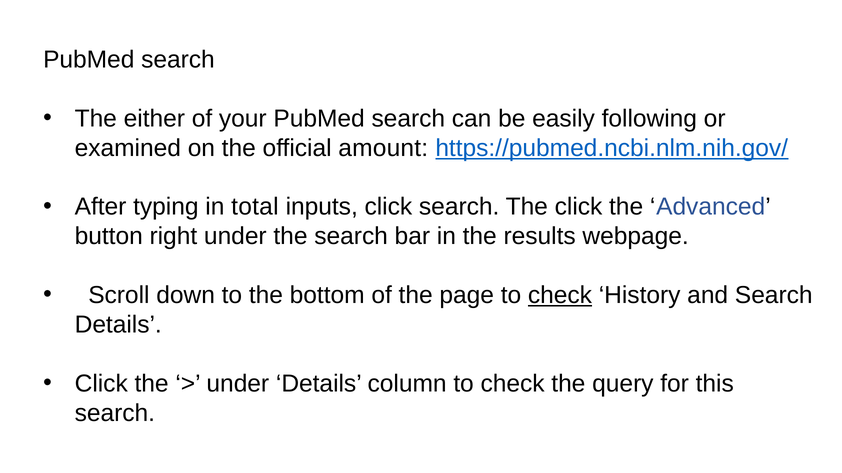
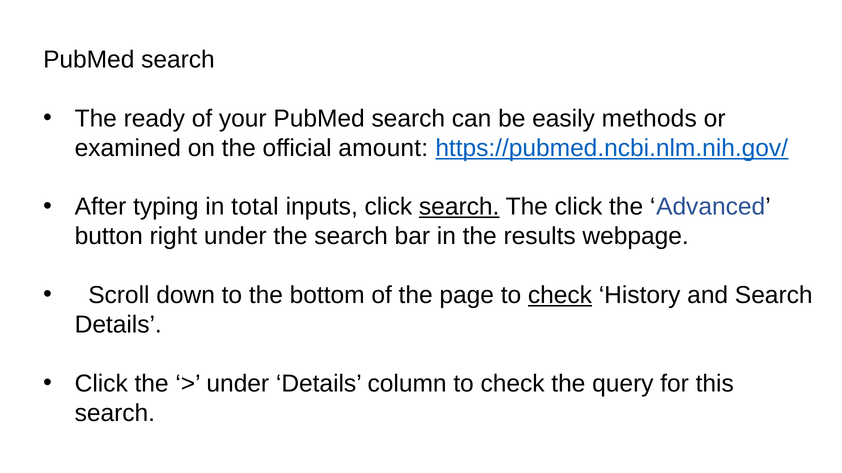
either: either -> ready (154, 119)
following: following -> methods (649, 119)
search underline: none -> present (459, 207)
